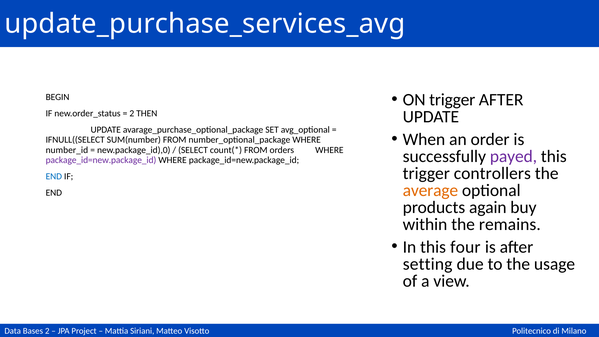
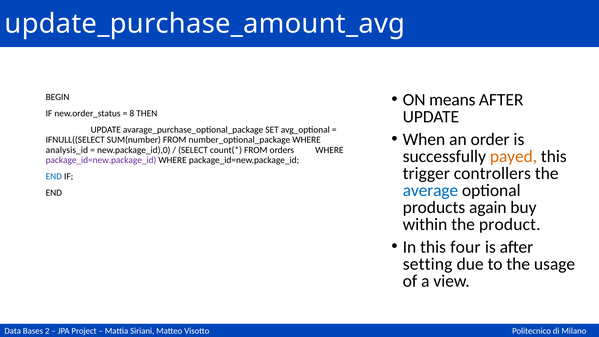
update_purchase_services_avg: update_purchase_services_avg -> update_purchase_amount_avg (205, 24)
ON trigger: trigger -> means (452, 100)
2: 2 -> 8 (132, 113)
number_id: number_id -> analysis_id (67, 150)
payed colour: purple -> orange (513, 156)
average colour: orange -> blue (430, 190)
remains: remains -> product (510, 224)
